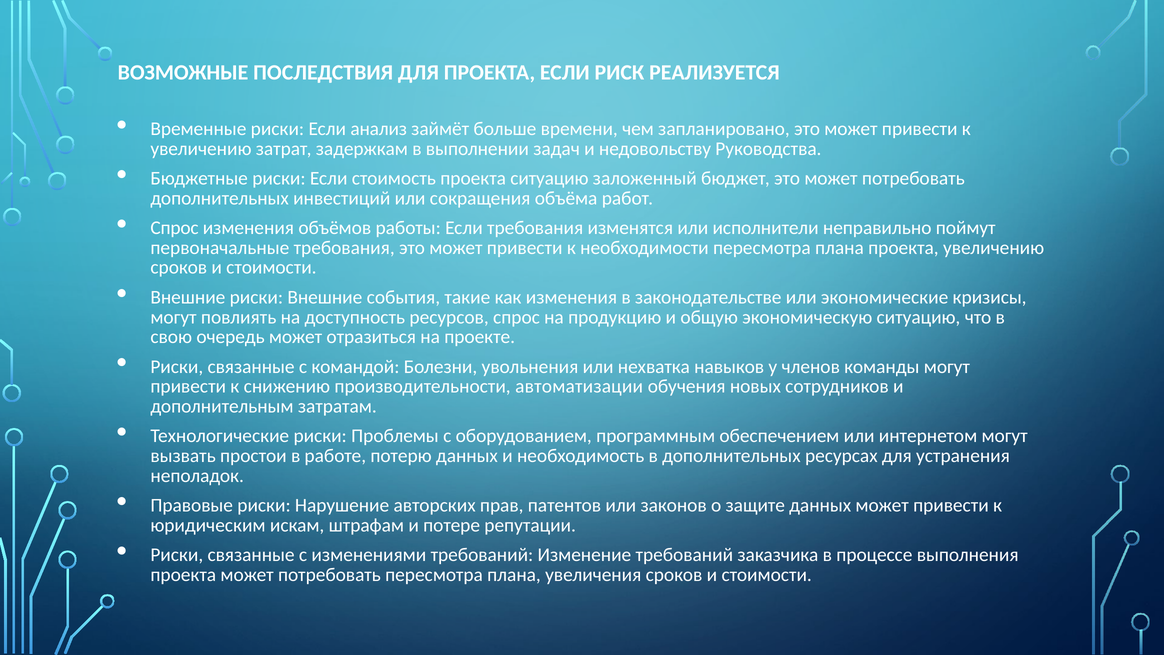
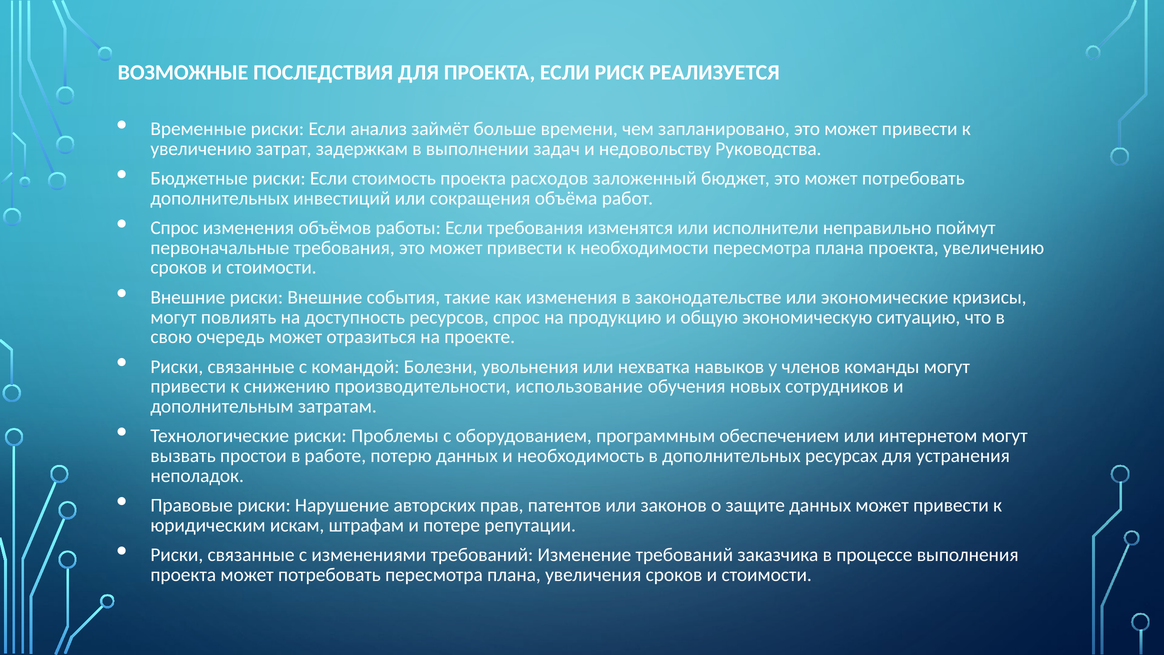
проекта ситуацию: ситуацию -> расходов (549, 178)
автоматизации: автоматизации -> использование (579, 386)
